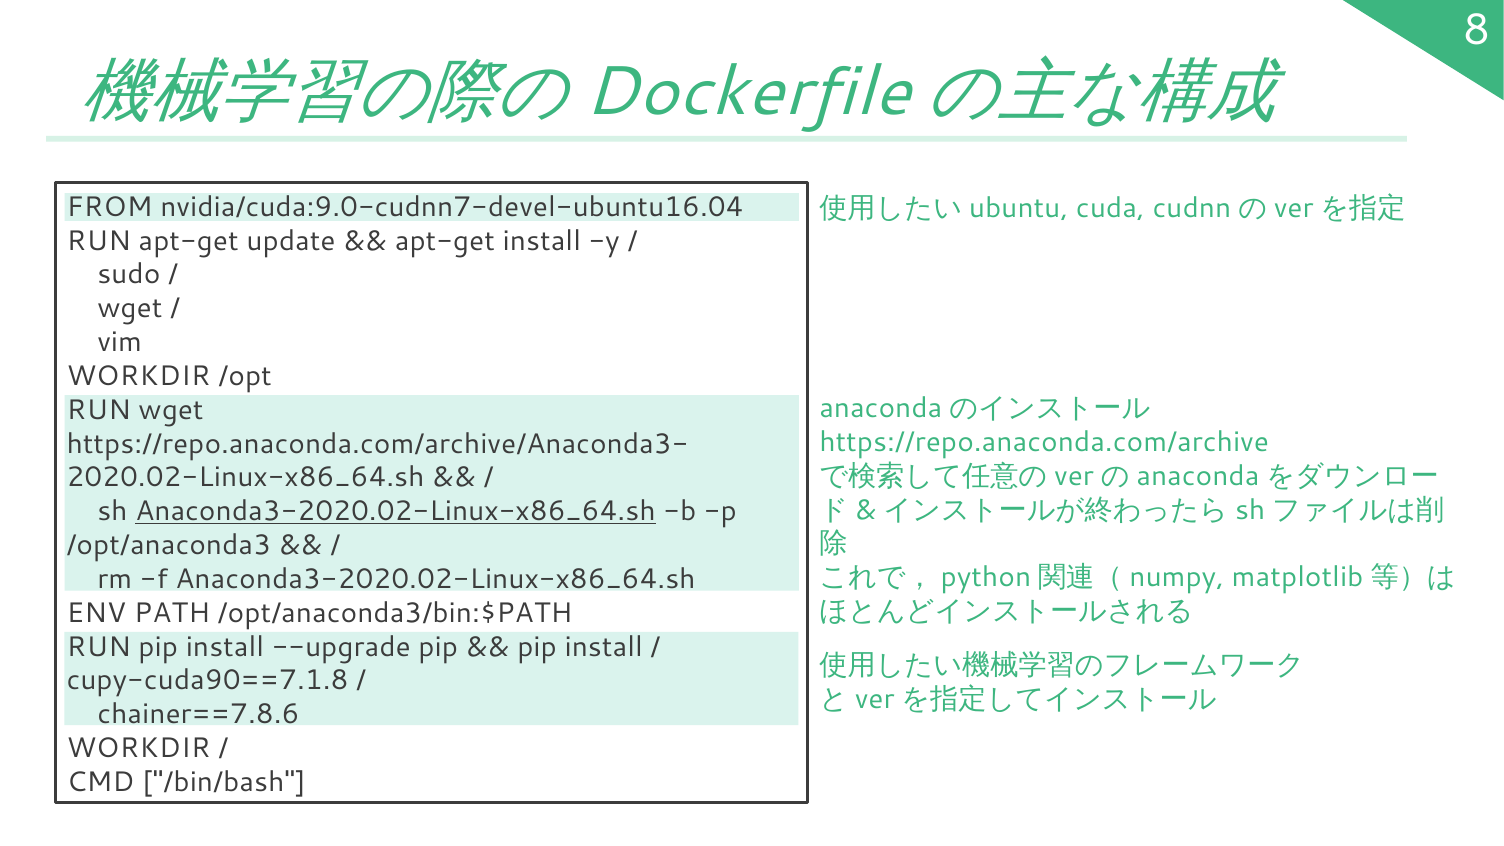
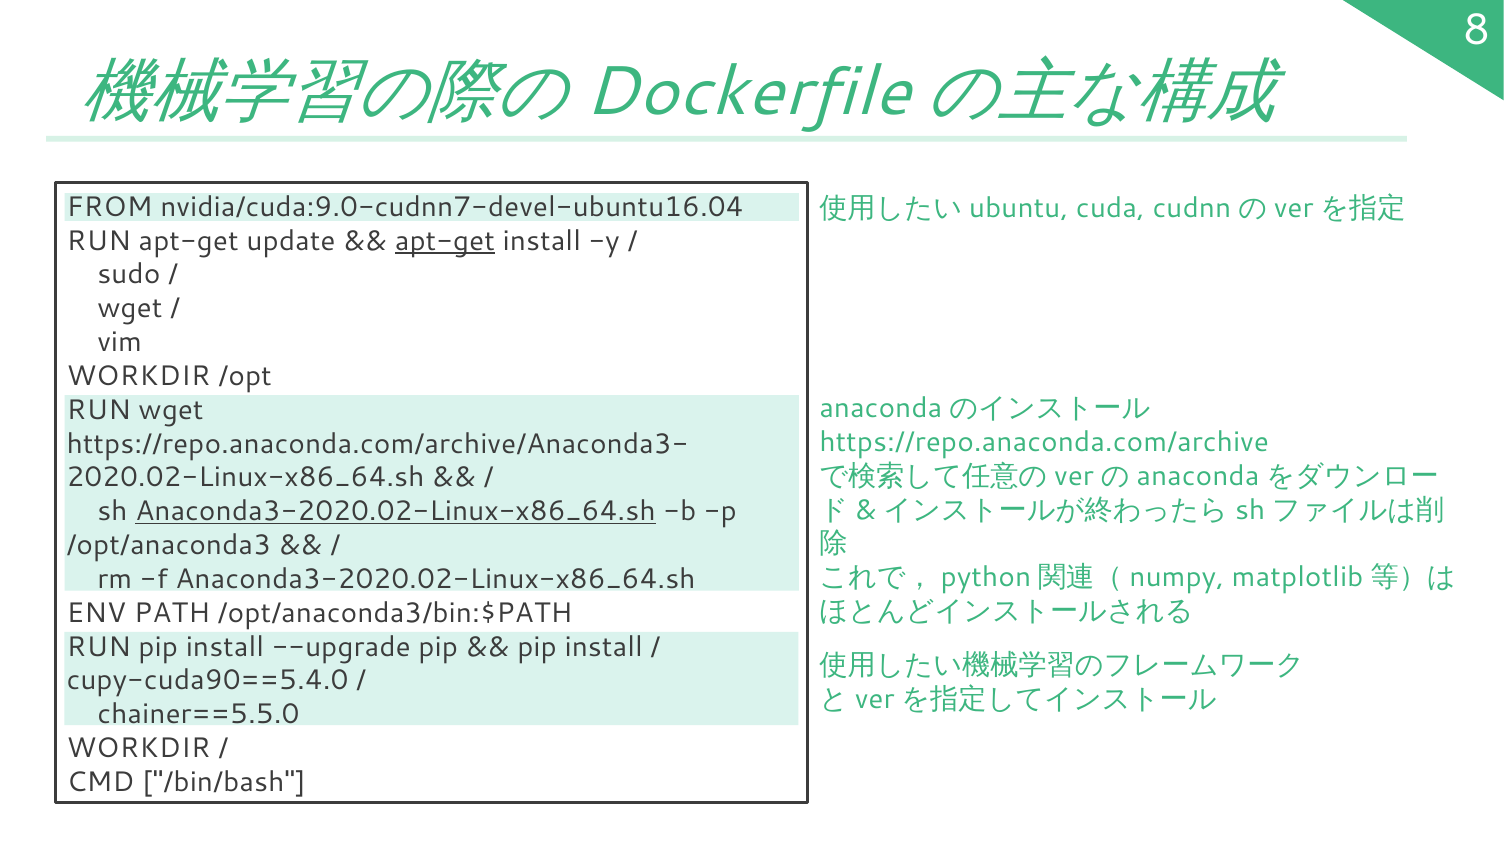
apt-get underline: none -> present (445, 241)
cupy-cuda90==7.1.8: cupy-cuda90==7.1.8 -> cupy-cuda90==5.4.0 (208, 681)
chainer==7.8.6: chainer==7.8.6 -> chainer==5.5.0 (198, 715)
